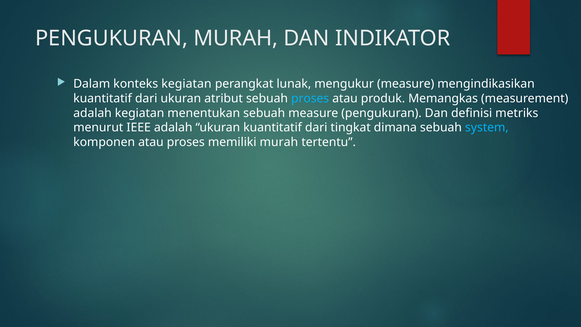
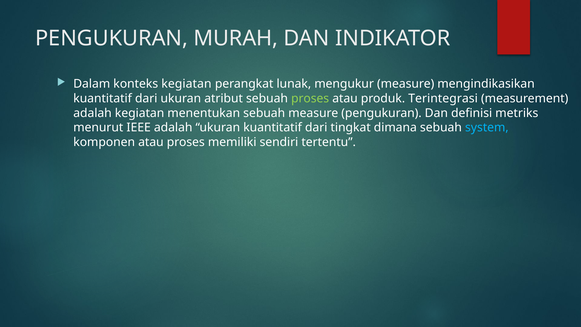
proses colour: light blue -> light green (310, 98)
Memangkas: Memangkas -> Terintegrasi (443, 98)
memiliki murah: murah -> sendiri (279, 142)
